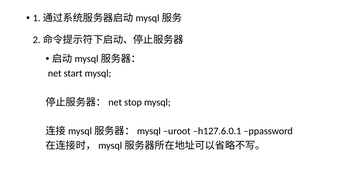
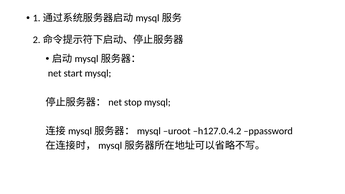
h127.6.0.1: h127.6.0.1 -> h127.0.4.2 (217, 131)
